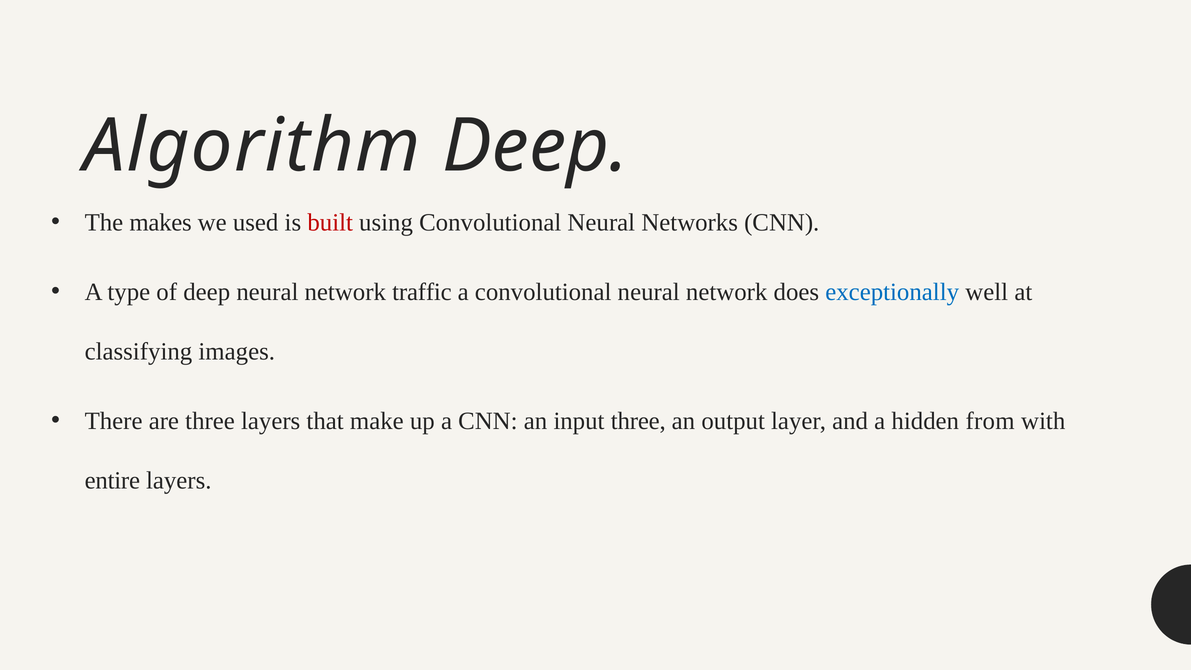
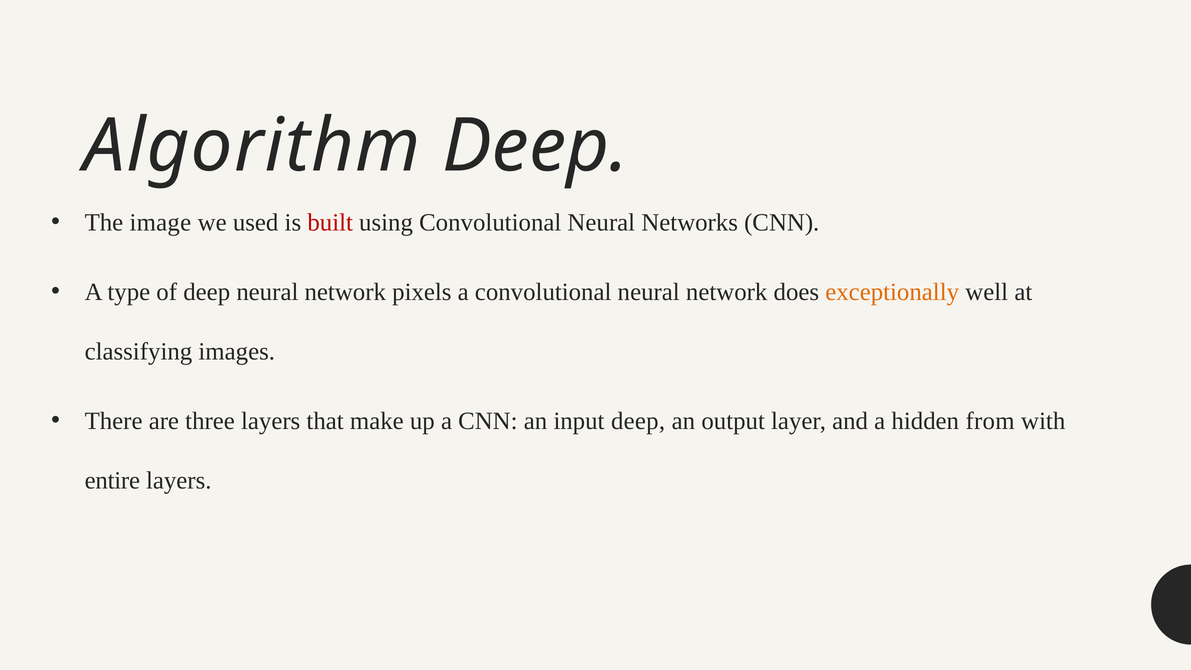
makes: makes -> image (160, 223)
traffic: traffic -> pixels (422, 292)
exceptionally colour: blue -> orange (892, 292)
input three: three -> deep (638, 421)
